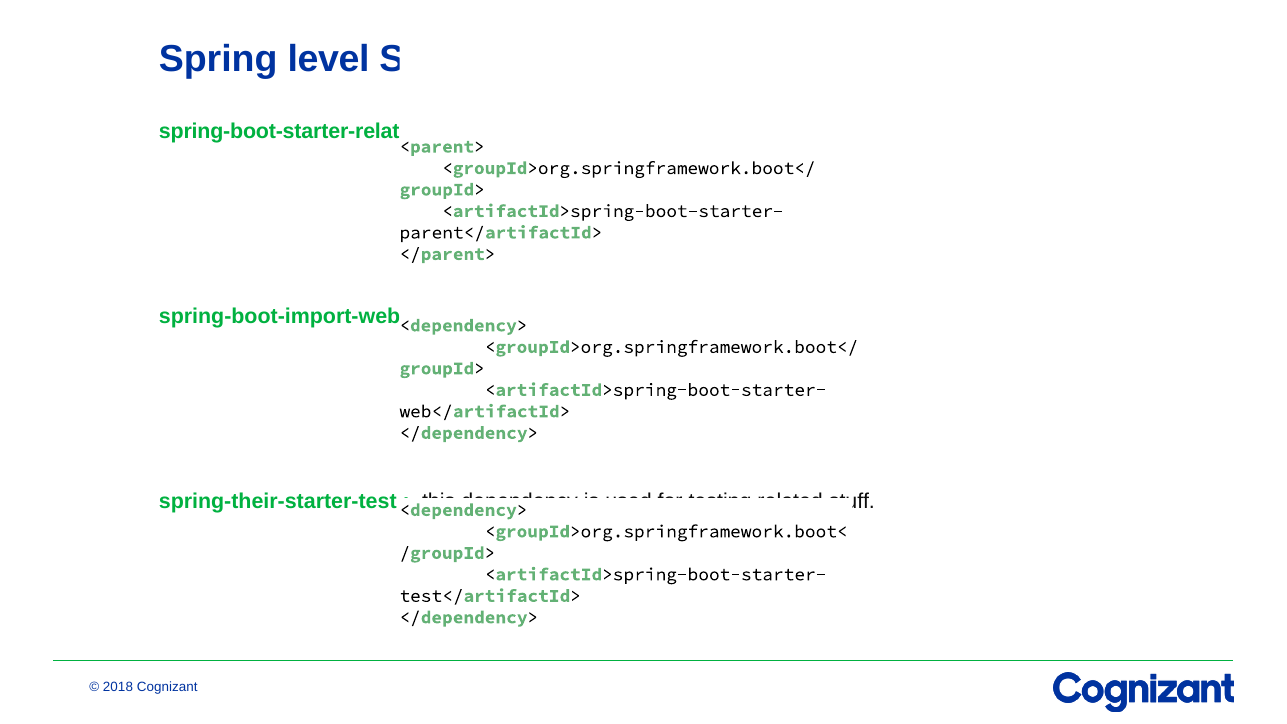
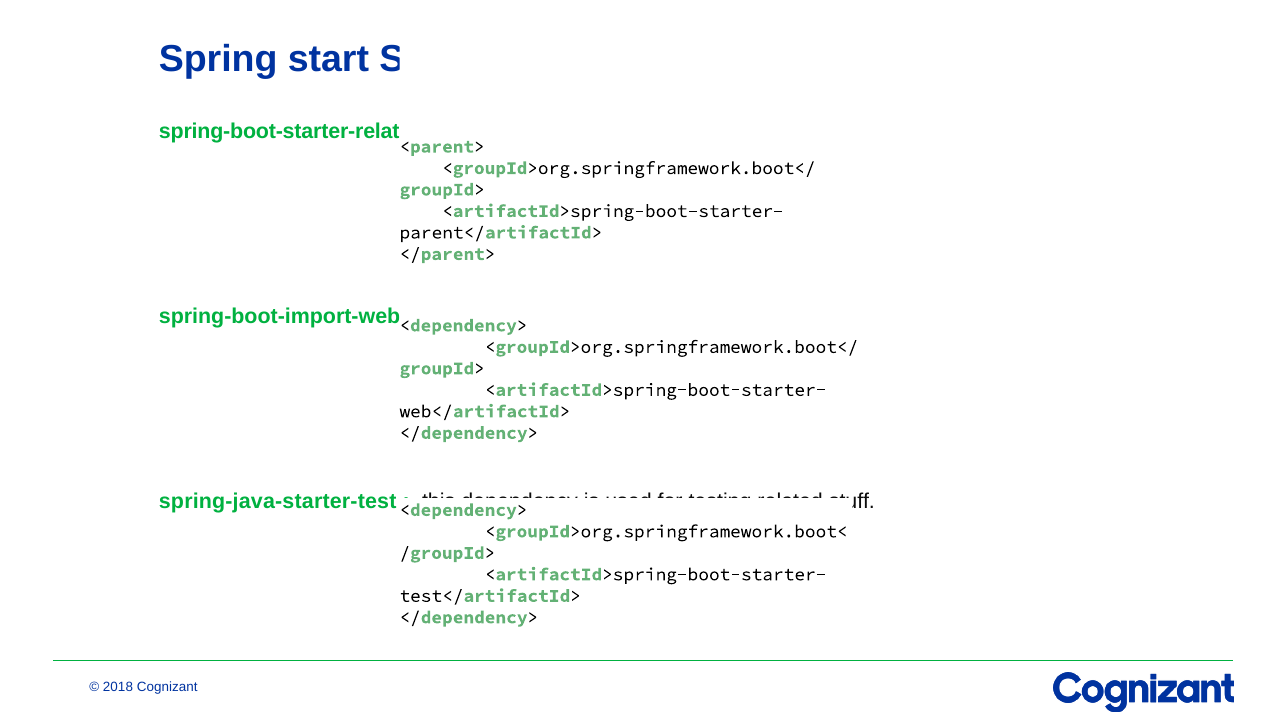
level: level -> start (328, 59)
spring-their-starter-test: spring-their-starter-test -> spring-java-starter-test (278, 501)
